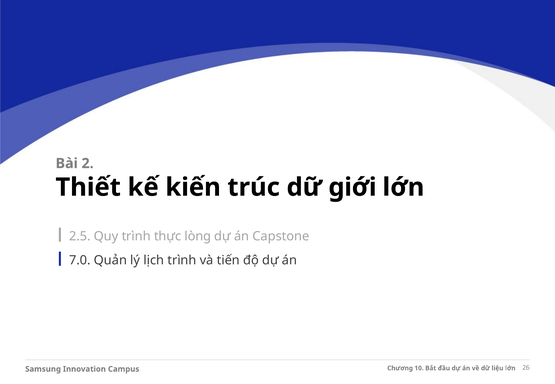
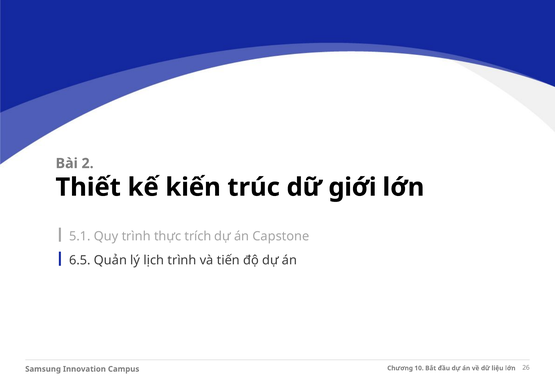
2.5: 2.5 -> 5.1 (80, 236)
lòng: lòng -> trích (198, 236)
7.0: 7.0 -> 6.5 (80, 261)
